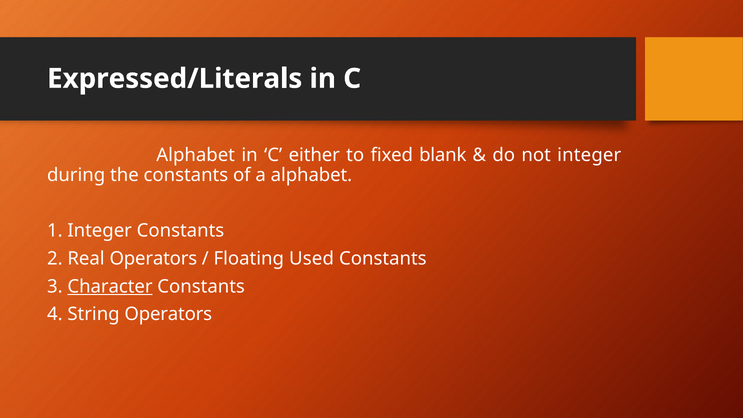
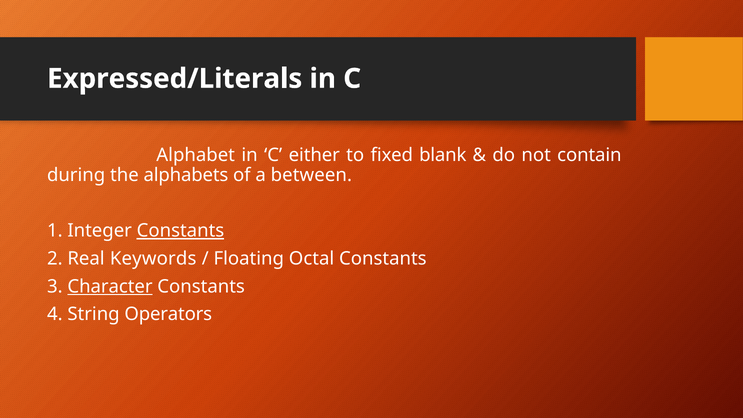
not integer: integer -> contain (589, 155)
the constants: constants -> alphabets (186, 175)
a alphabet: alphabet -> between (311, 175)
Constants underline: none -> present (180, 231)
Real Operators: Operators -> Keywords (153, 259)
Used: Used -> Octal (312, 259)
